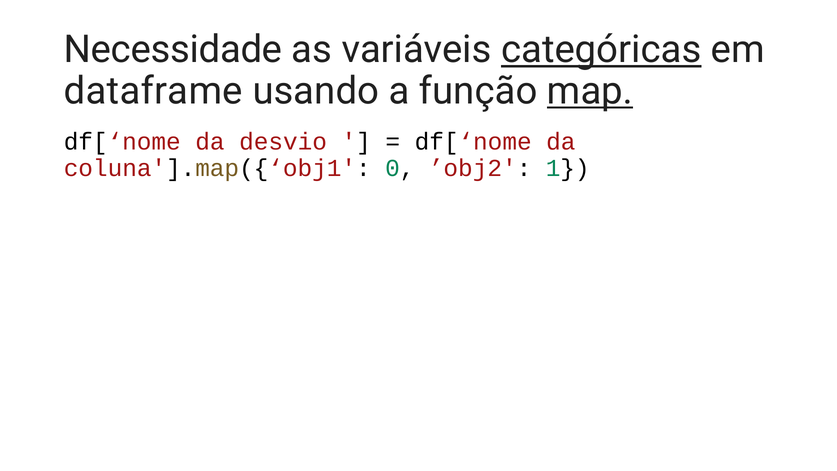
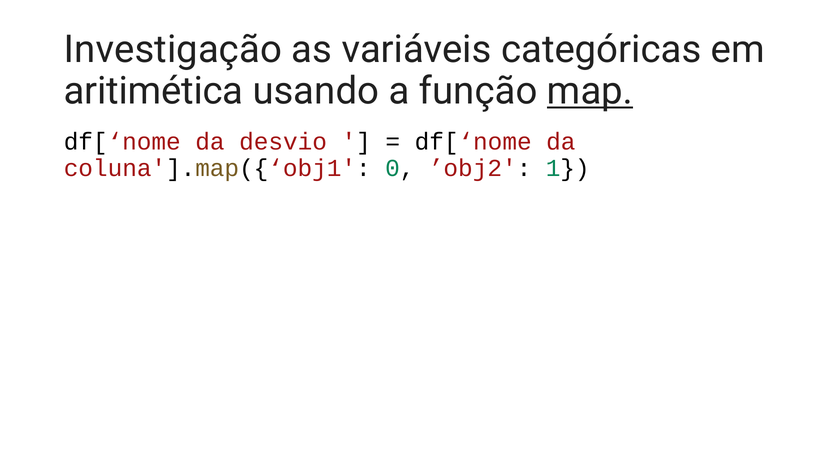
Necessidade: Necessidade -> Investigação (173, 50)
categóricas underline: present -> none (601, 50)
dataframe: dataframe -> aritimética (154, 91)
